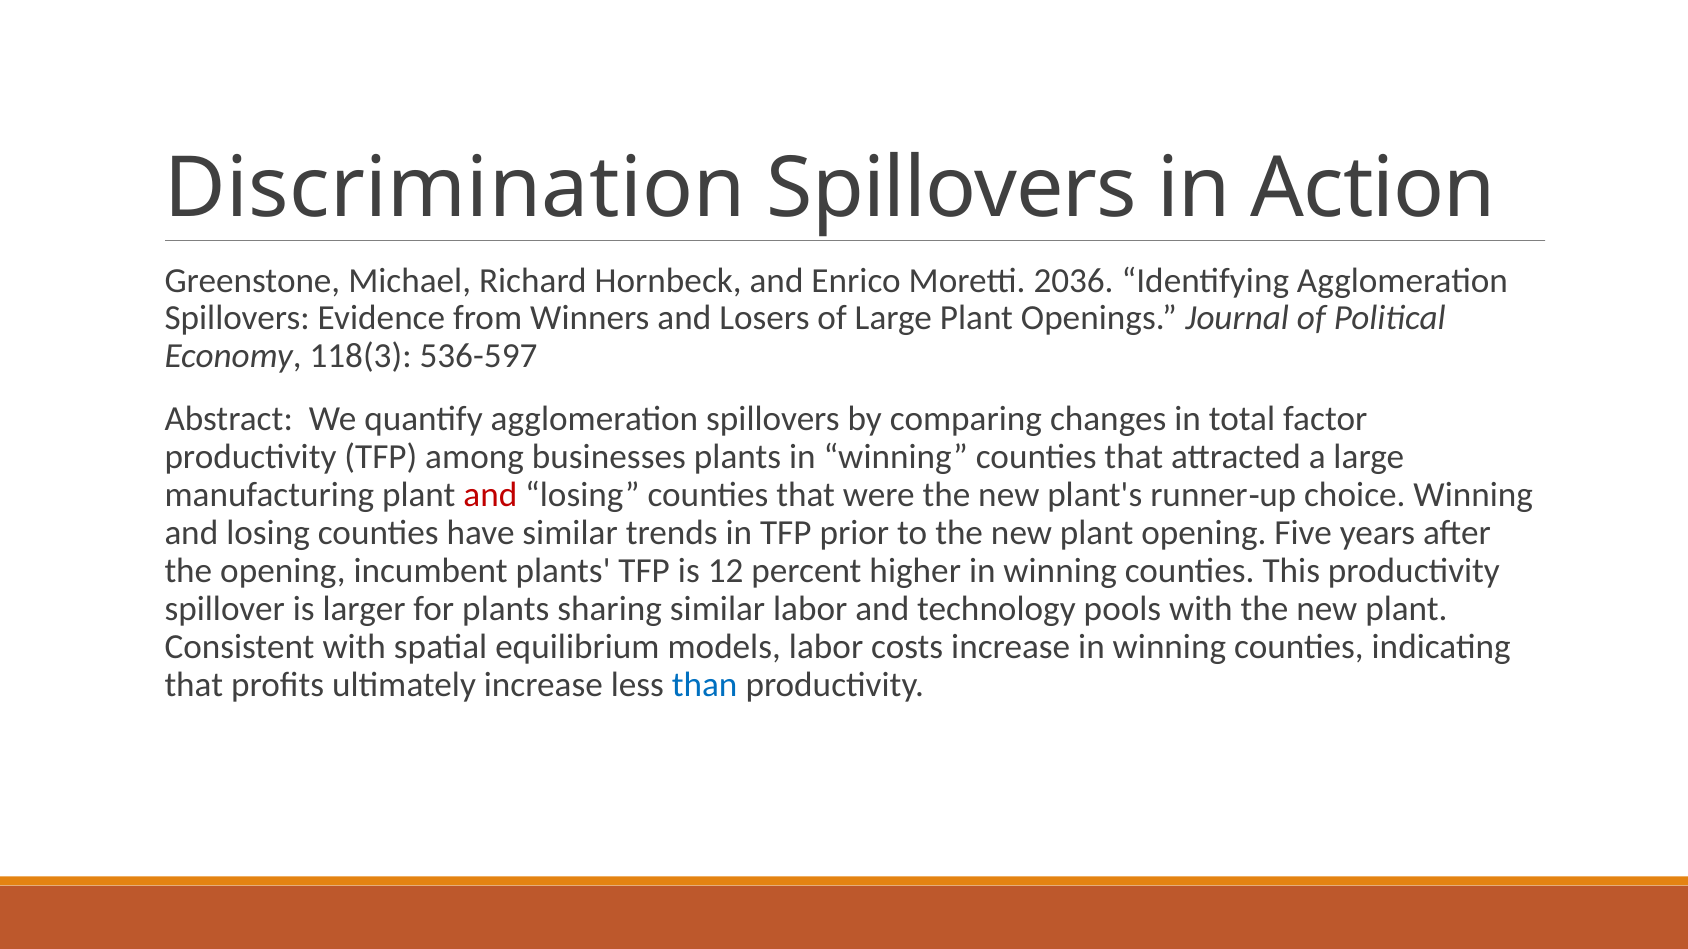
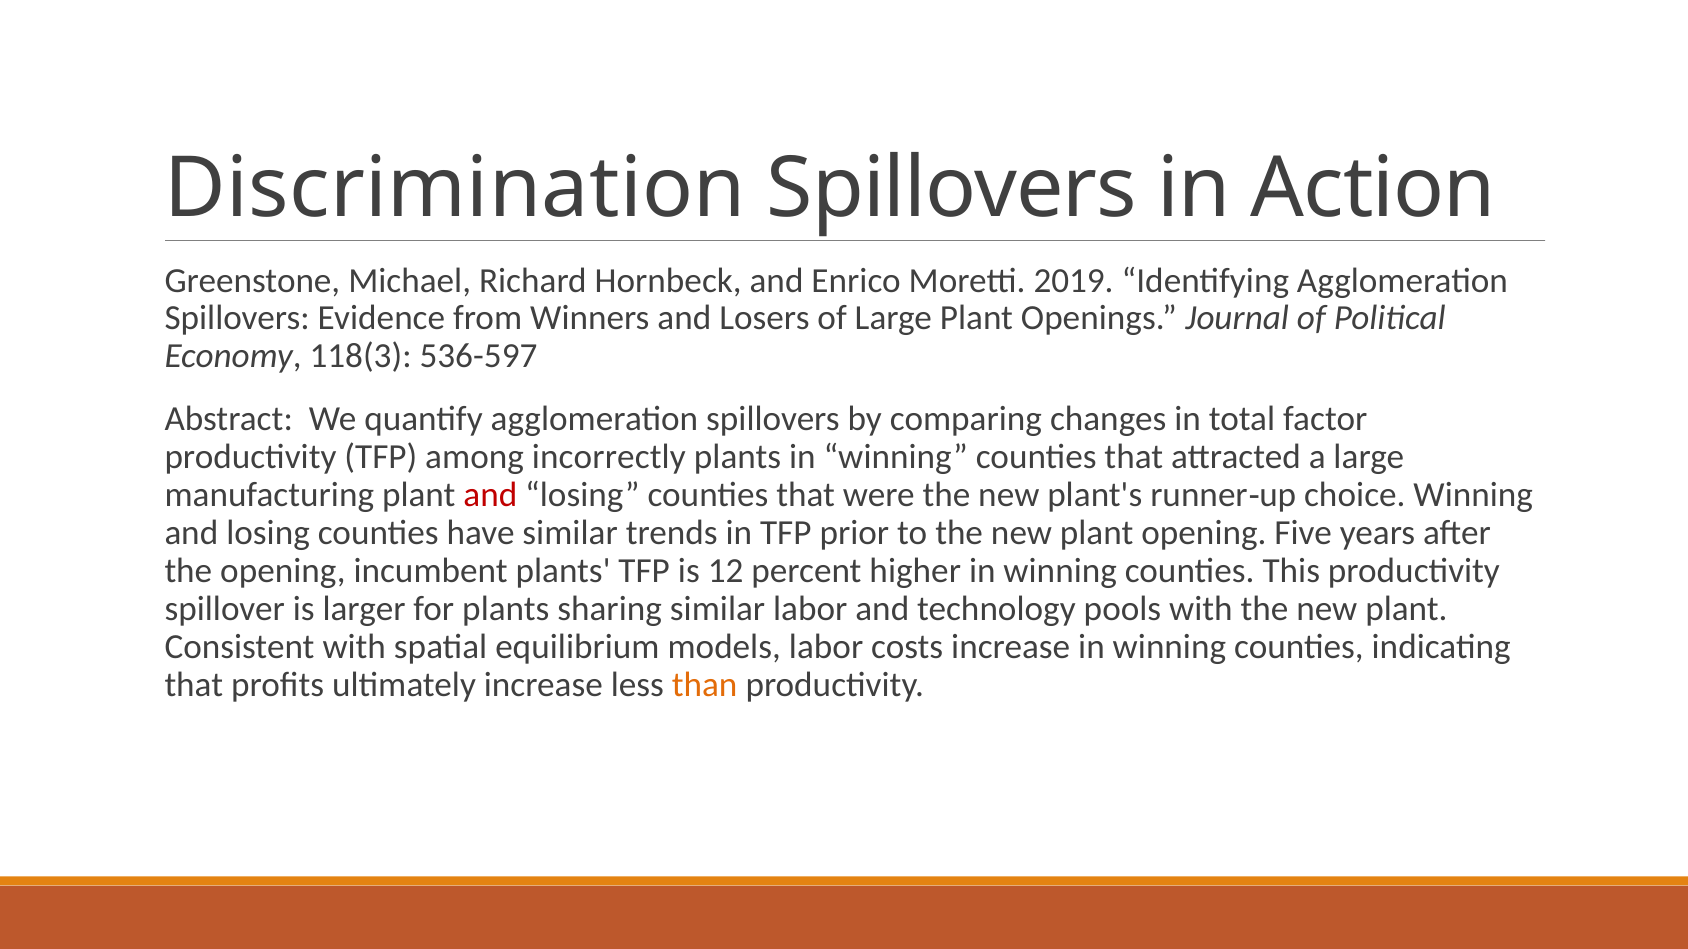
2036: 2036 -> 2019 (1074, 281)
businesses: businesses -> incorrectly (609, 457)
than colour: blue -> orange (705, 685)
